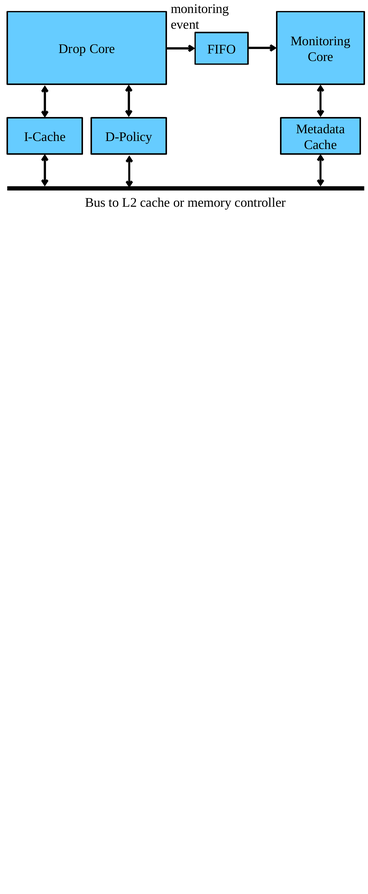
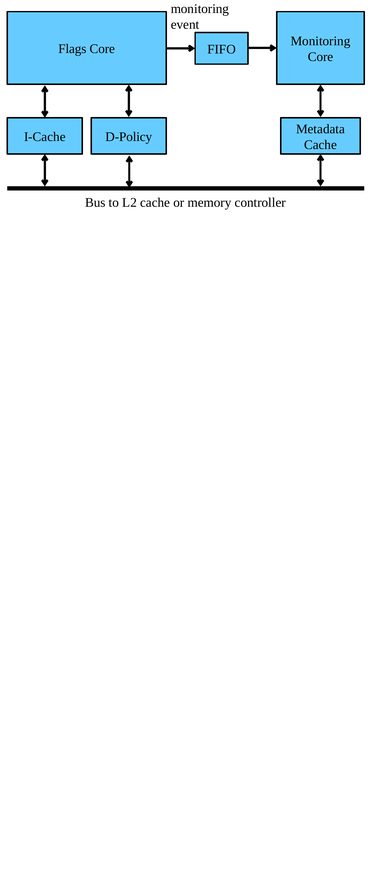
Drop: Drop -> Flags (72, 49)
